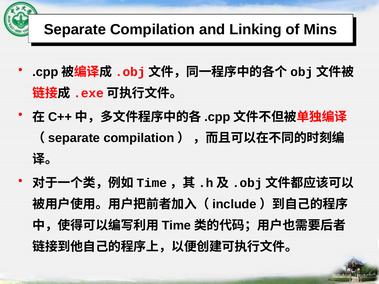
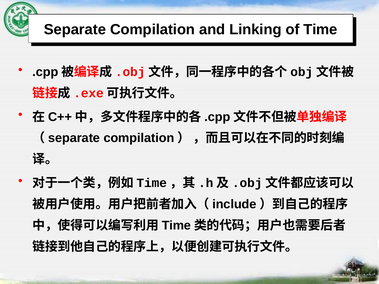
Mins: Mins -> Time (320, 29)
